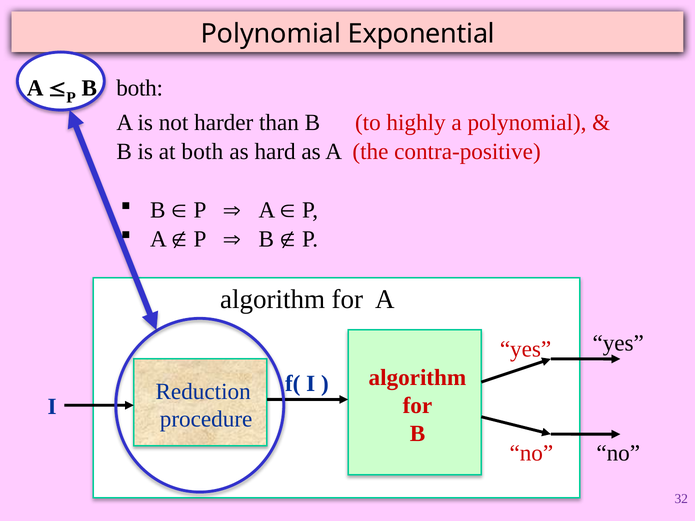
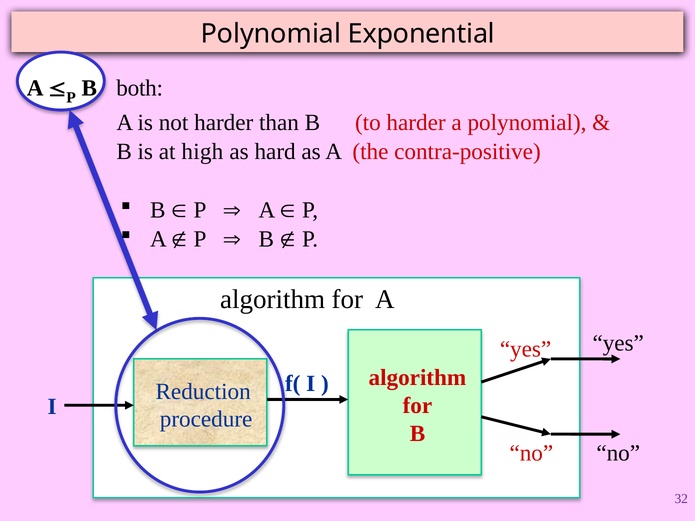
to highly: highly -> harder (416, 123)
at both: both -> high (202, 152)
